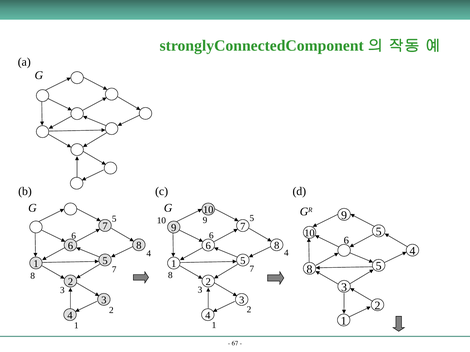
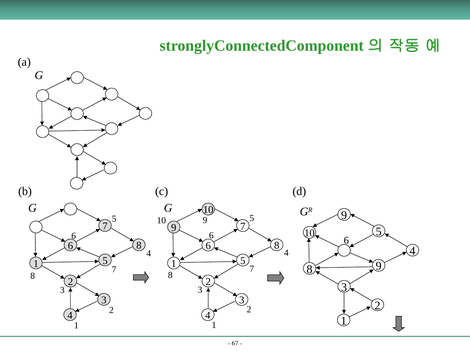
5: 5 -> 9 (379, 267)
